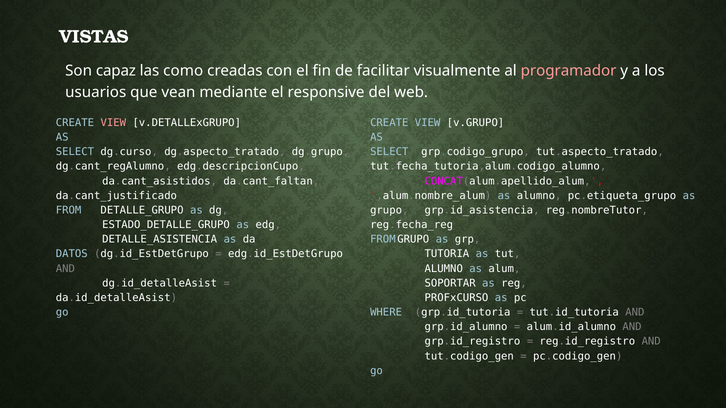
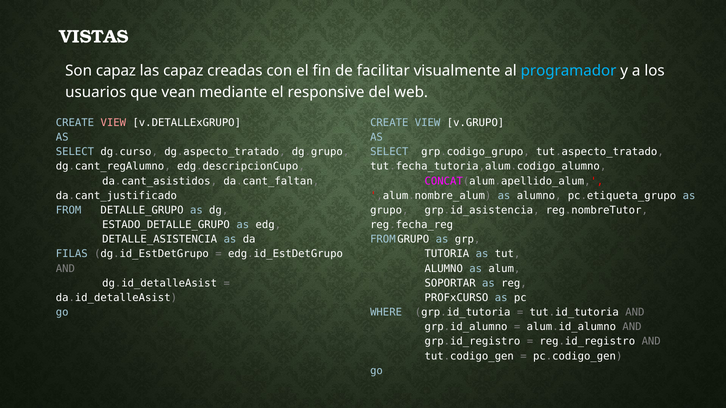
las como: como -> capaz (183, 71)
programador colour: pink -> light blue (569, 71)
DATOS: DATOS -> FILAS (72, 254)
